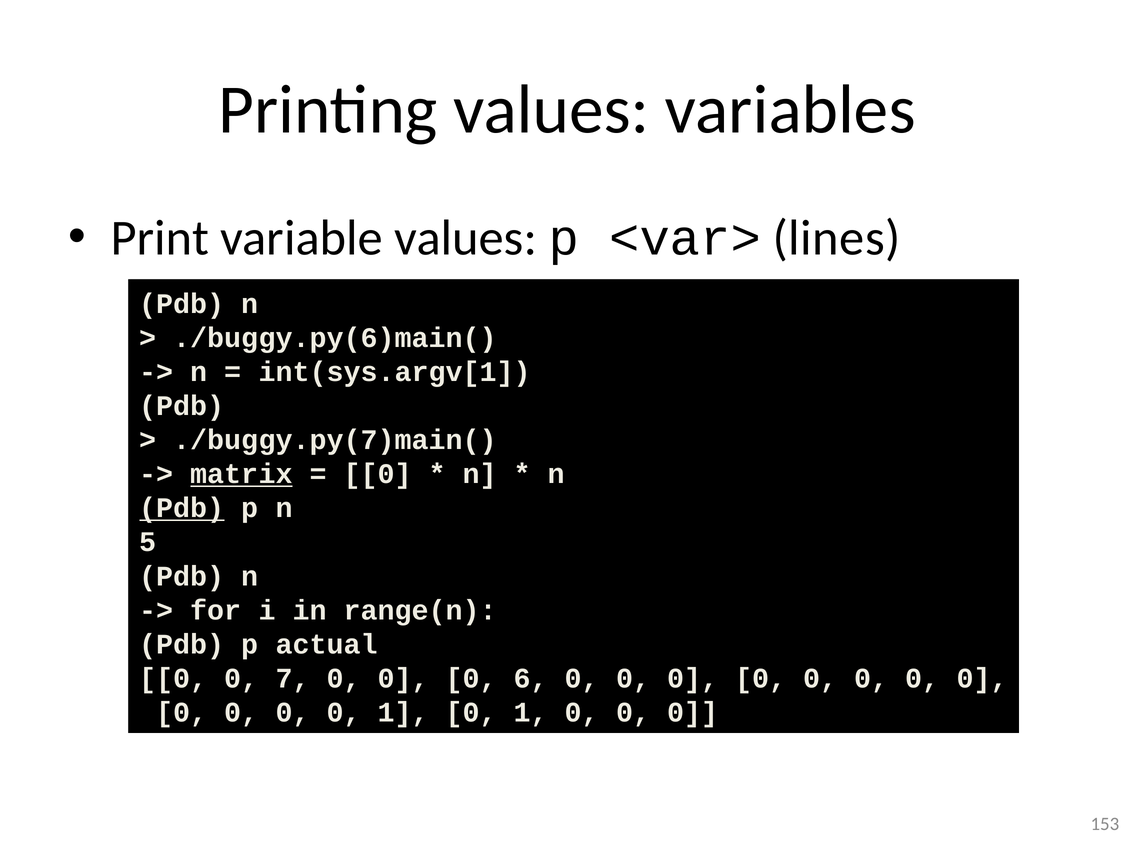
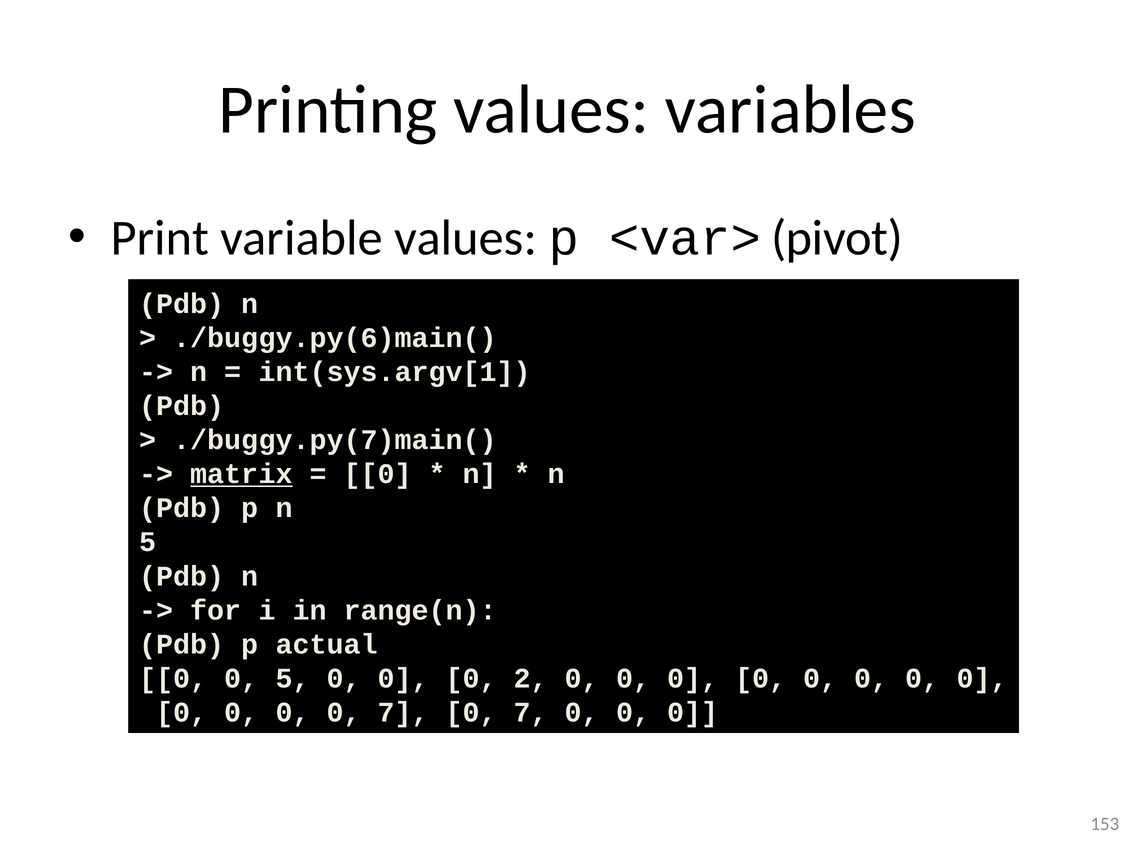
lines: lines -> pivot (837, 238)
Pdb underline: present -> none (182, 508)
0 7: 7 -> 5 (293, 678)
6: 6 -> 2 (531, 678)
0 0 1: 1 -> 7 (403, 713)
1: 1 -> 7 (531, 713)
